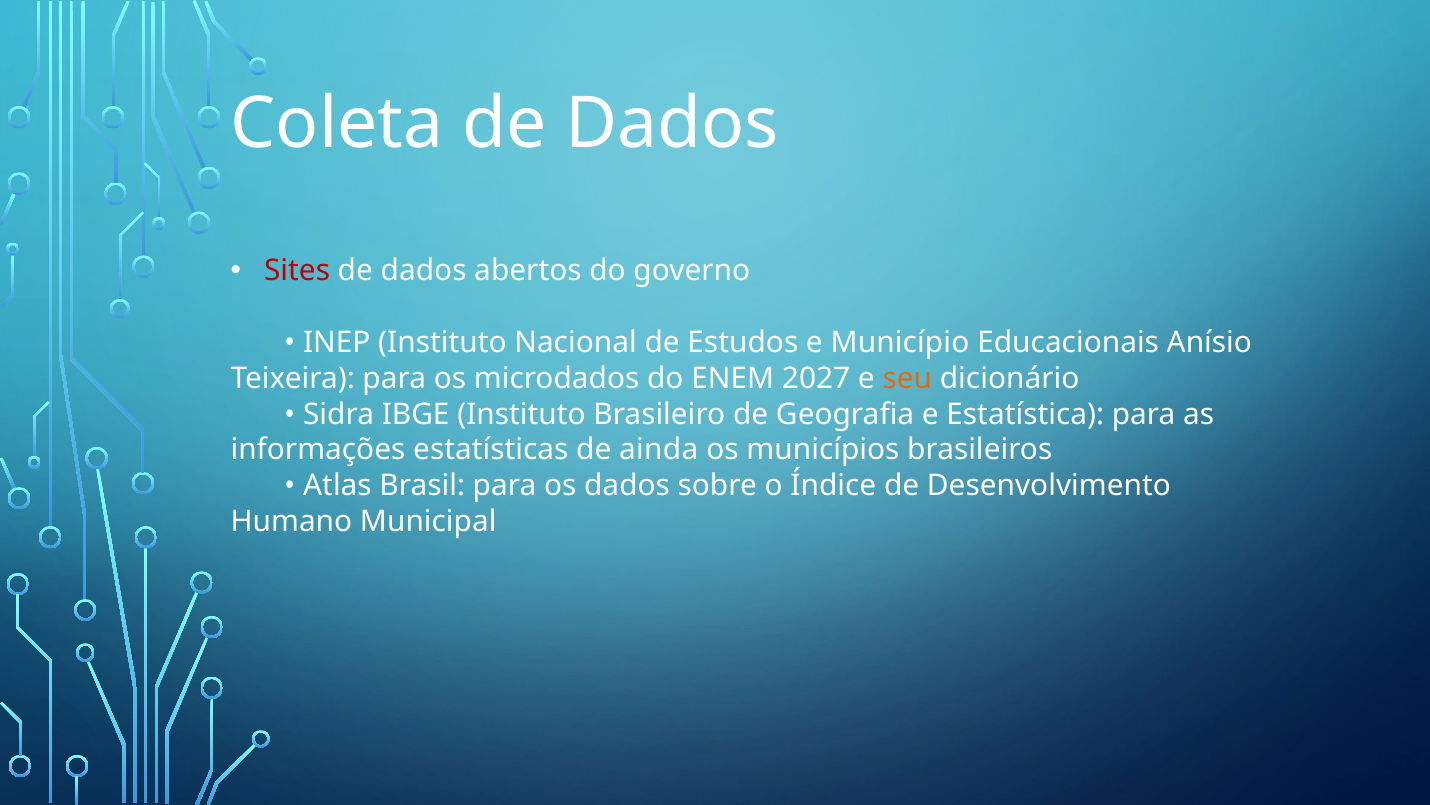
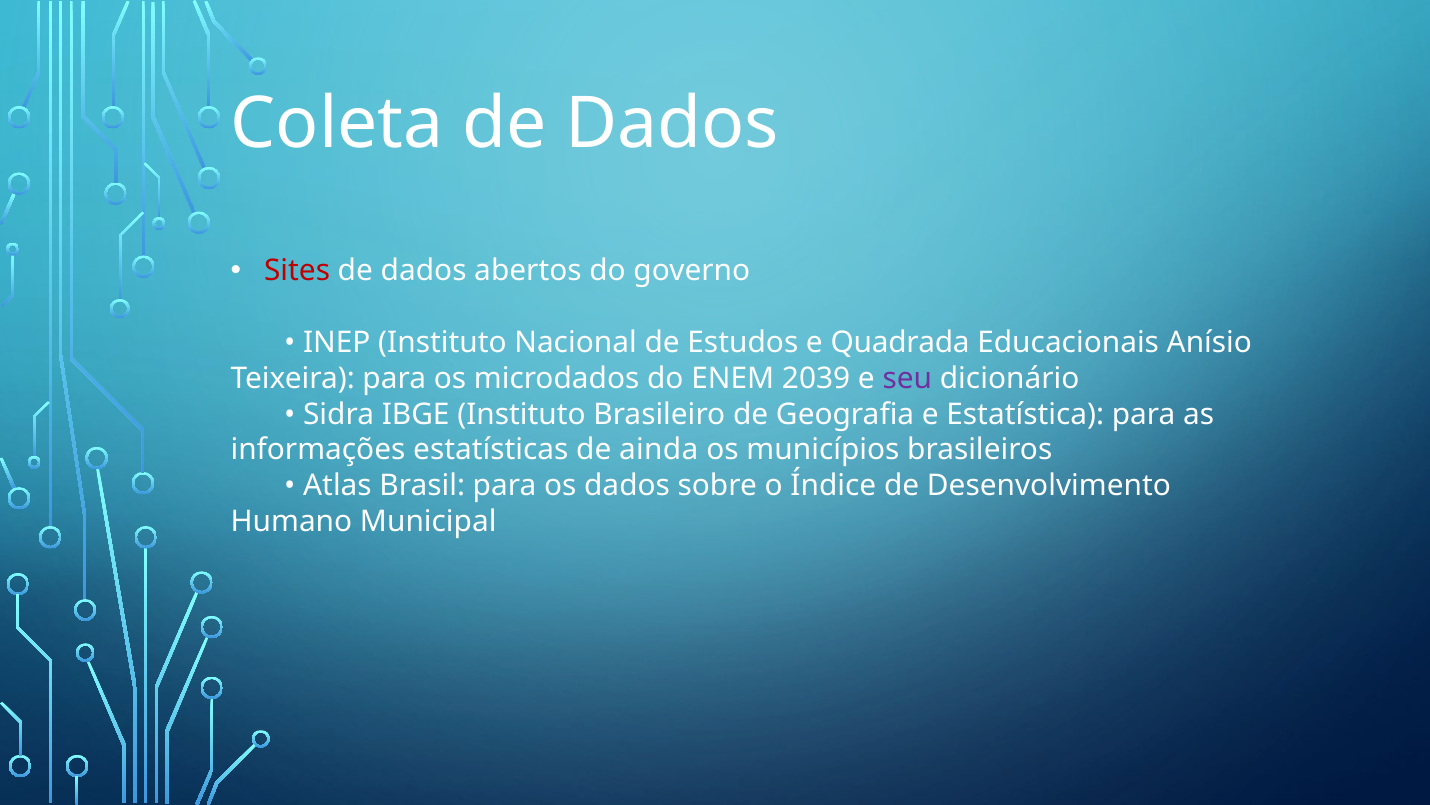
Município: Município -> Quadrada (900, 342)
2027: 2027 -> 2039 (816, 378)
seu colour: orange -> purple (907, 378)
